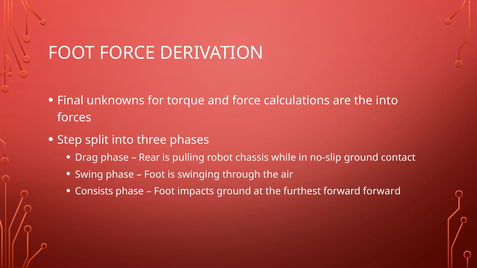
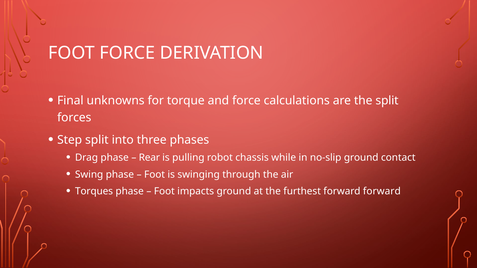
the into: into -> split (387, 101)
Consists: Consists -> Torques (94, 191)
